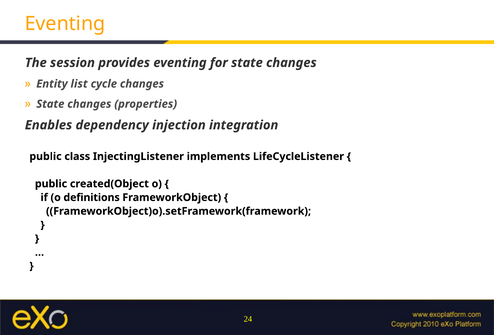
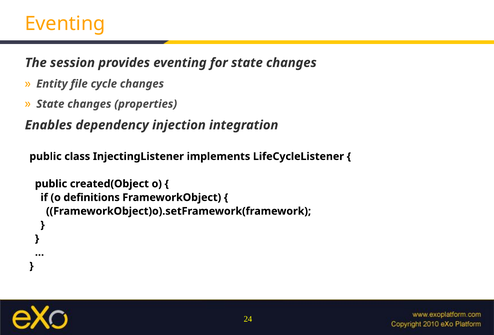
list: list -> file (79, 84)
